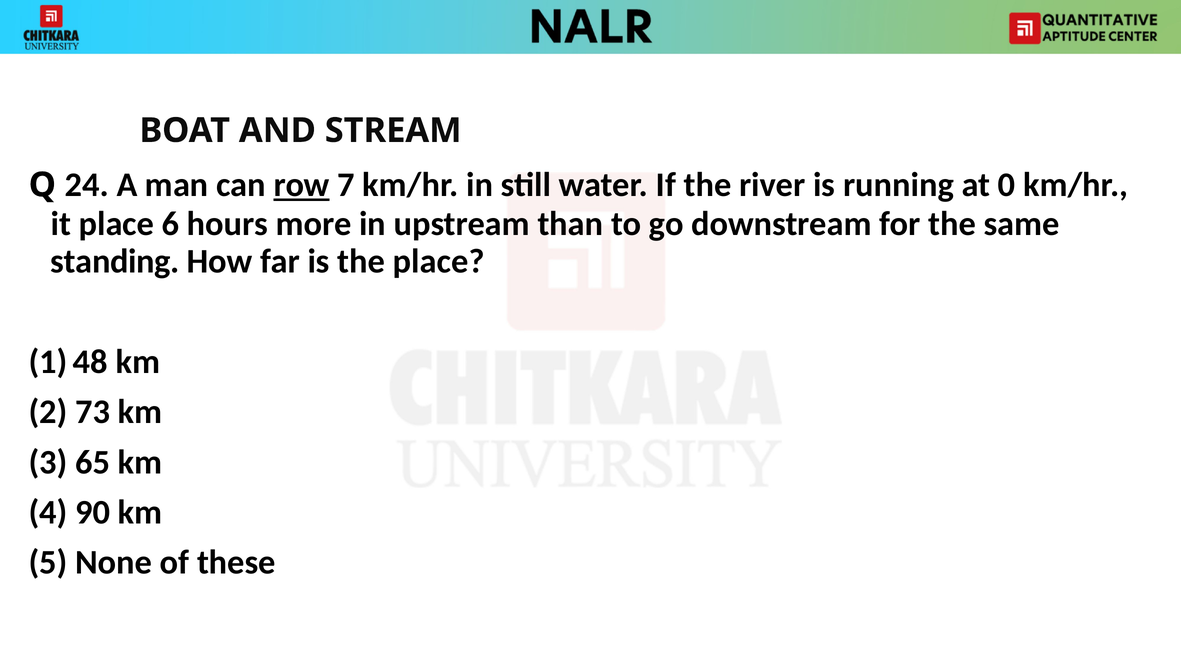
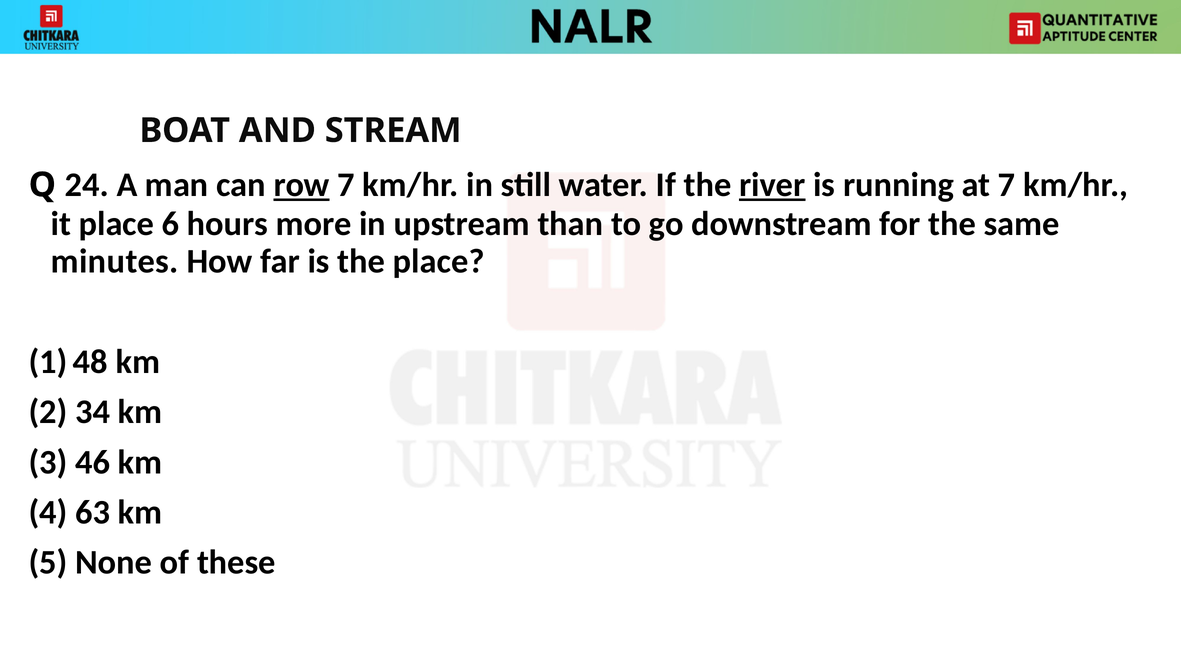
river underline: none -> present (772, 185)
at 0: 0 -> 7 (1007, 185)
standing: standing -> minutes (115, 262)
73: 73 -> 34 (93, 412)
65: 65 -> 46 (93, 462)
90: 90 -> 63 (93, 513)
